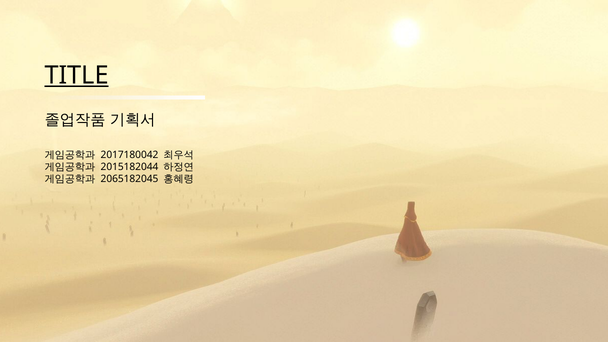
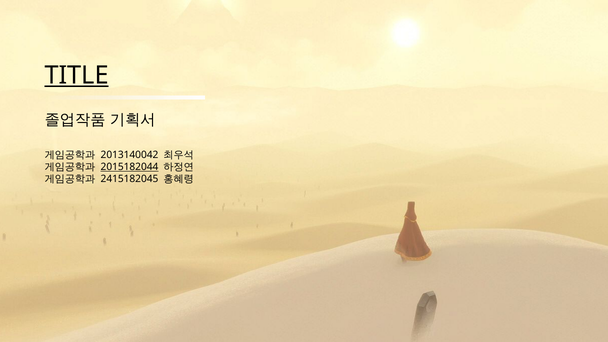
2017180042: 2017180042 -> 2013140042 (129, 155)
2015182044 underline: none -> present (129, 167)
2065182045: 2065182045 -> 2415182045 (129, 179)
